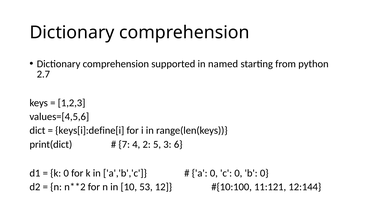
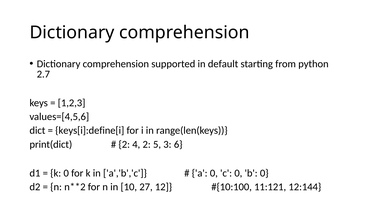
named: named -> default (223, 64)
7: 7 -> 2 (124, 144)
53: 53 -> 27 (146, 187)
